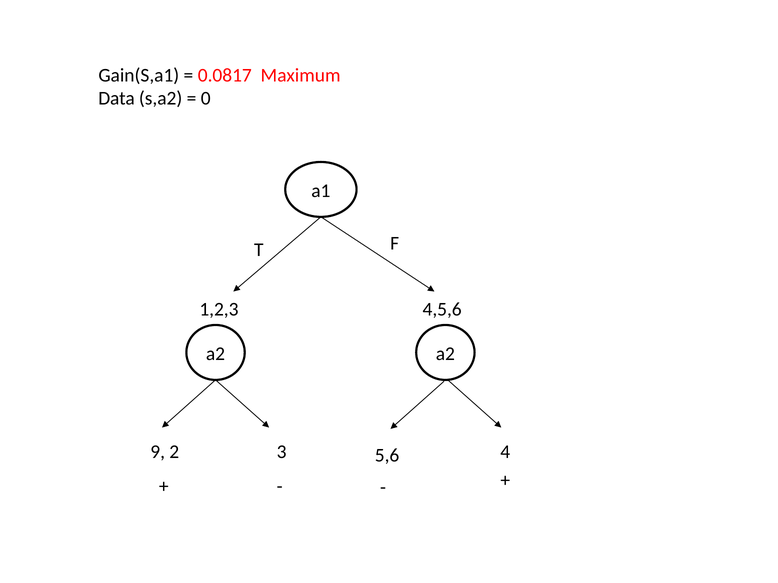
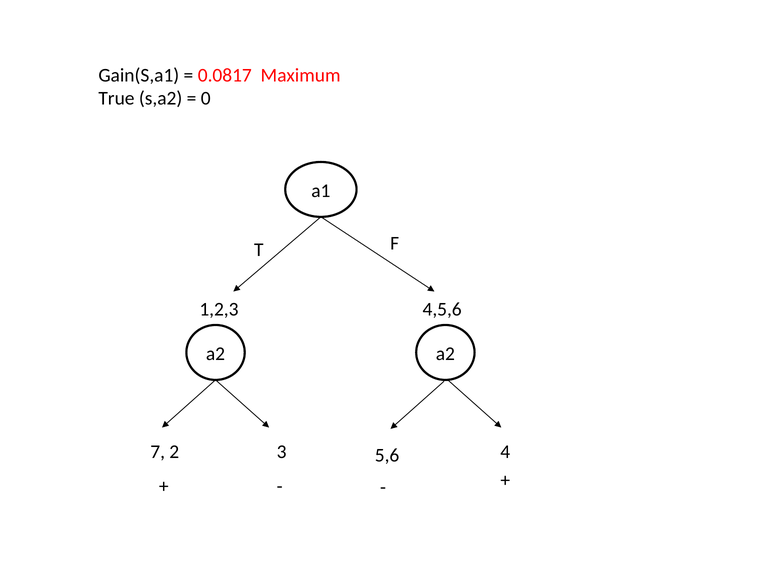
Data: Data -> True (116, 99)
9: 9 -> 7 (158, 452)
